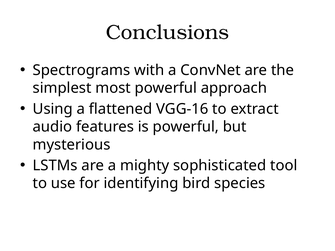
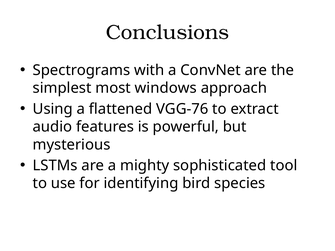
most powerful: powerful -> windows (166, 88)
VGG-16: VGG-16 -> VGG-76 (182, 109)
